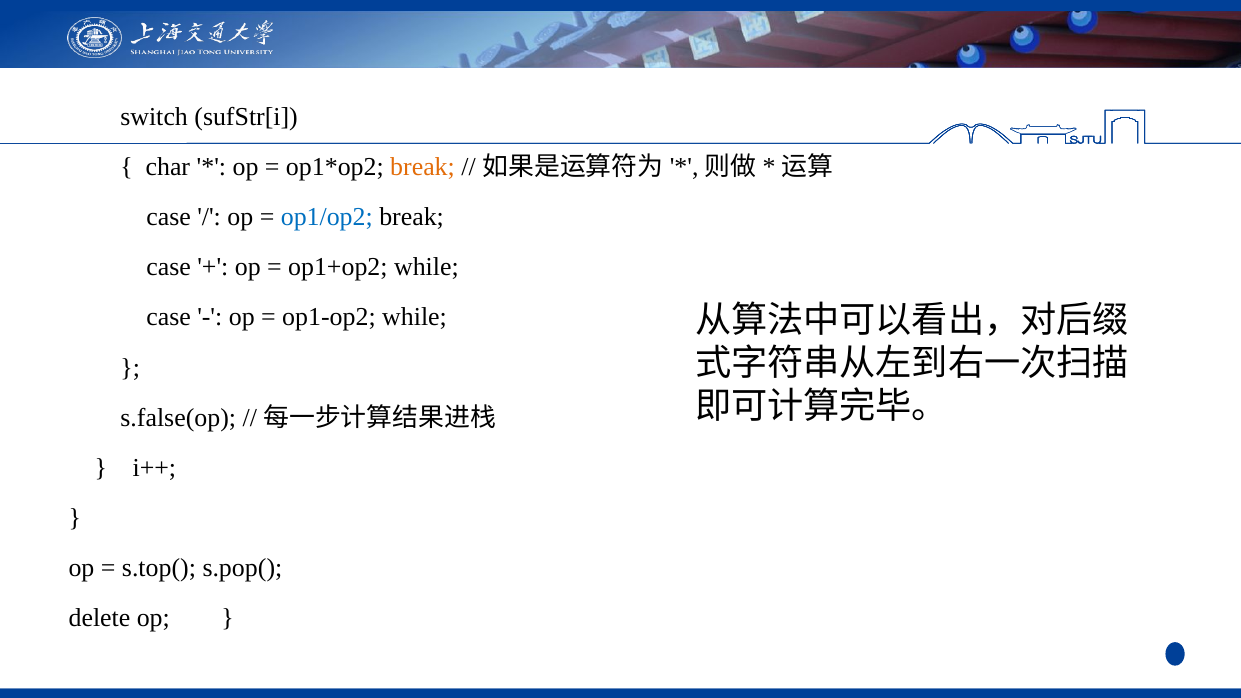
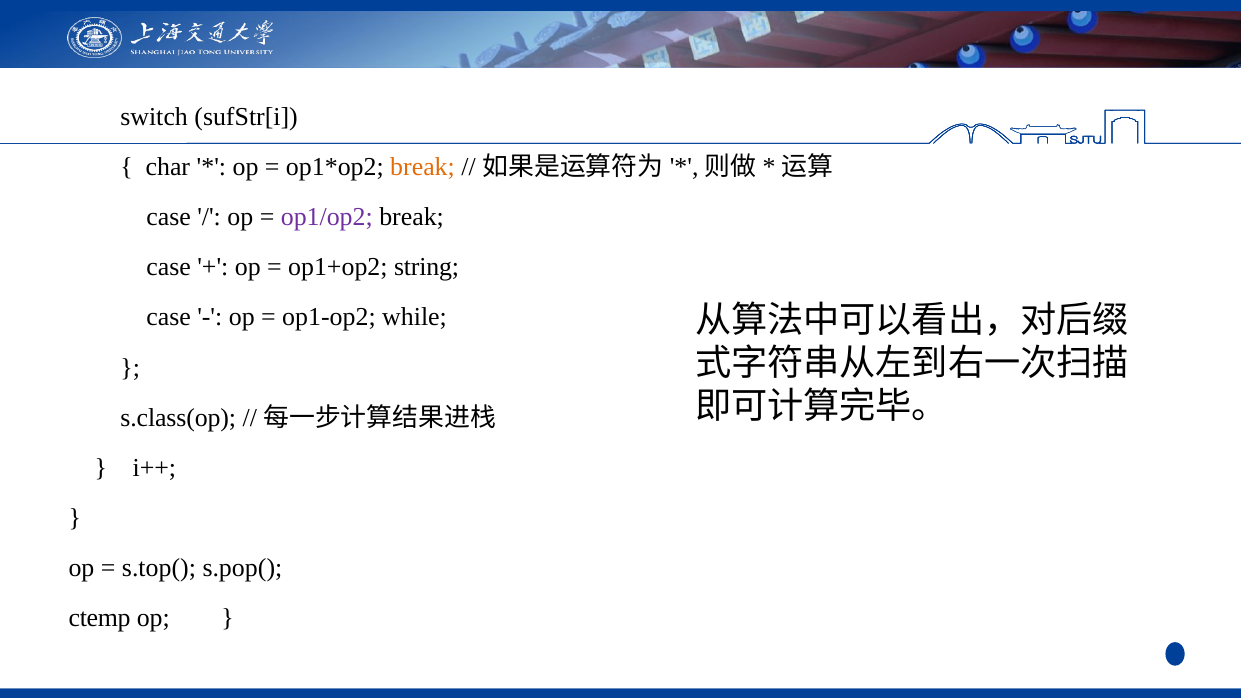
op1/op2 colour: blue -> purple (327, 217)
op1+op2 while: while -> string (427, 267)
s.false(op: s.false(op -> s.class(op (178, 418)
delete: delete -> ctemp (100, 618)
